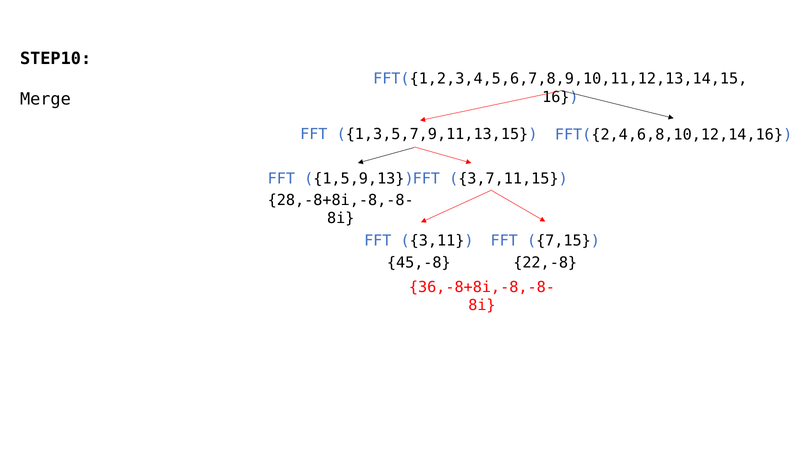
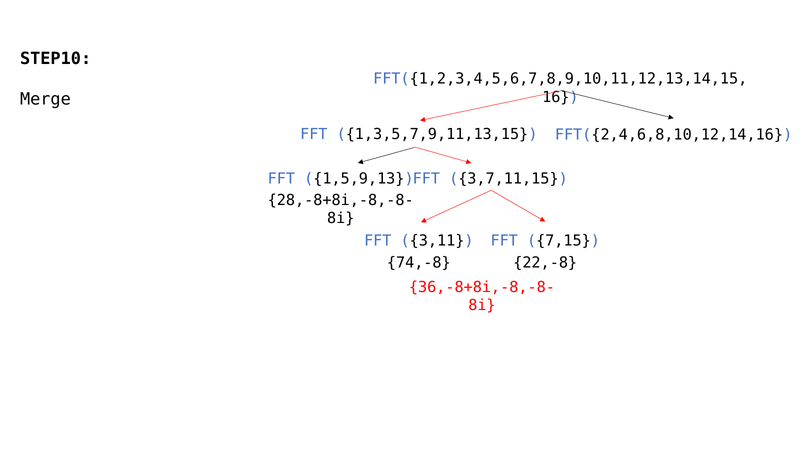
45,-8: 45,-8 -> 74,-8 (419, 263)
